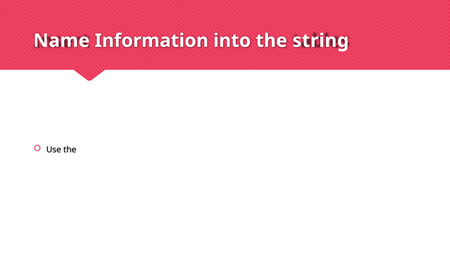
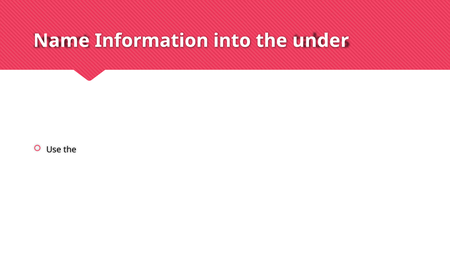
string: string -> under (321, 41)
